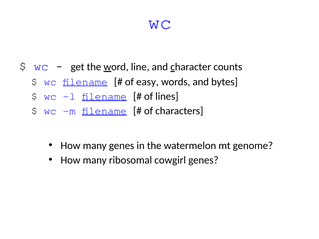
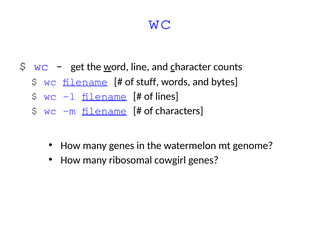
easy: easy -> stuff (147, 82)
